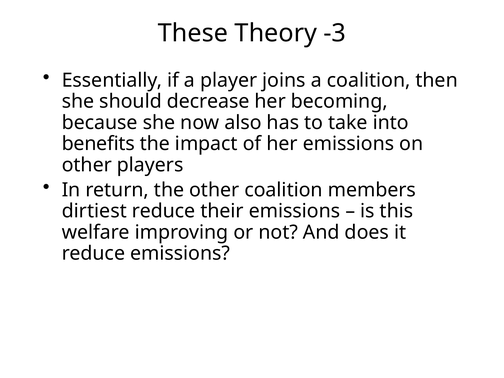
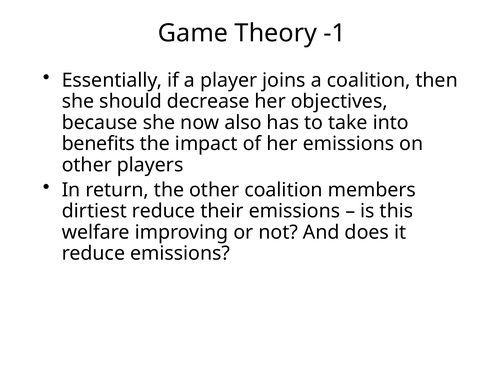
These: These -> Game (193, 33)
-3: -3 -> -1 (335, 33)
becoming: becoming -> objectives (339, 101)
